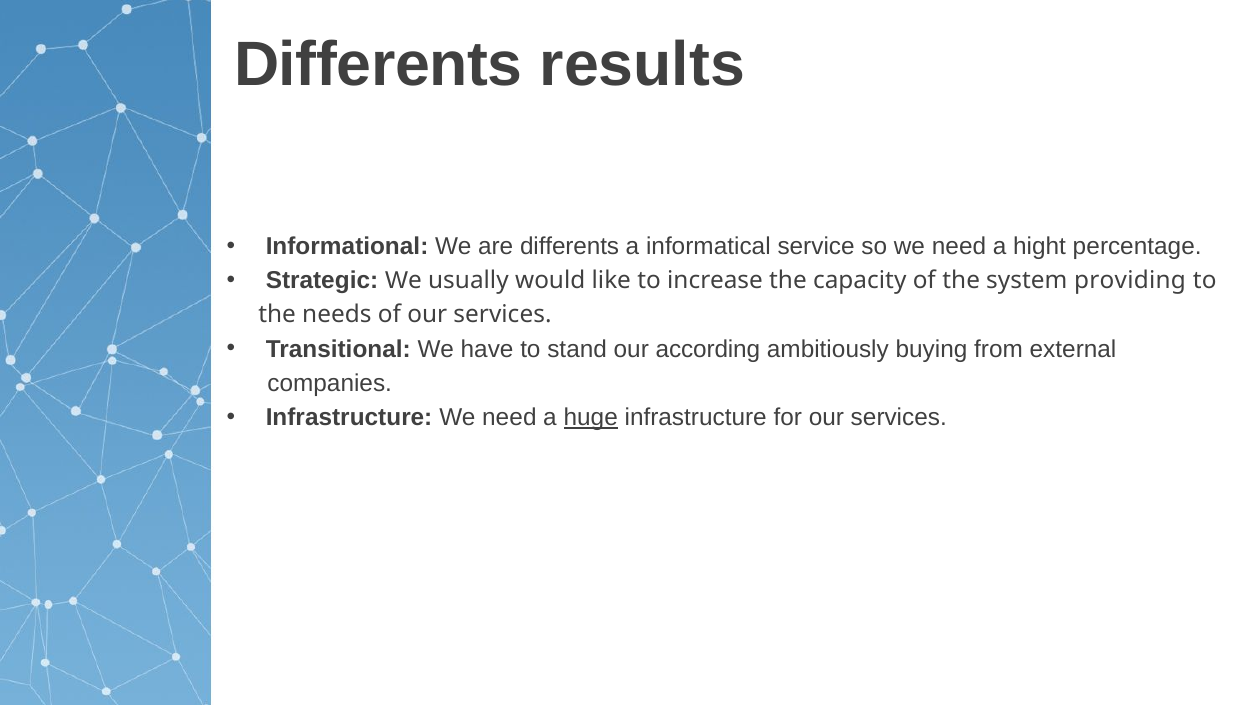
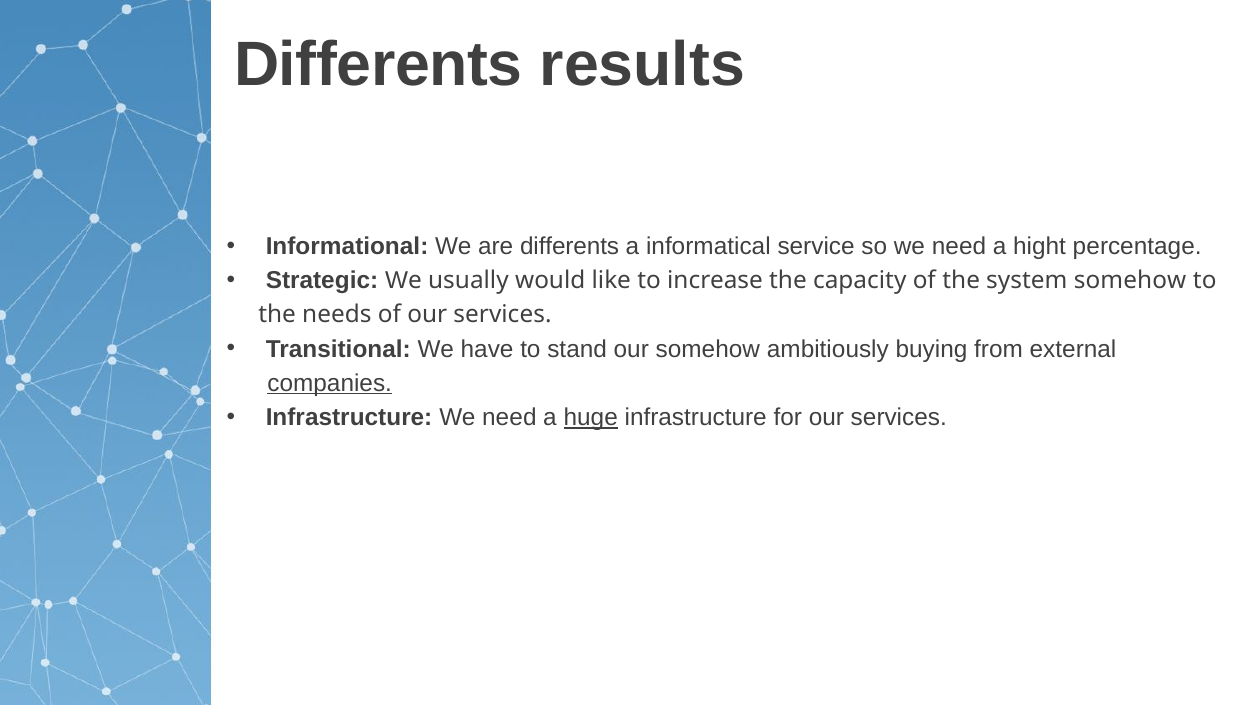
system providing: providing -> somehow (1130, 281)
our according: according -> somehow (708, 349)
companies underline: none -> present (330, 383)
